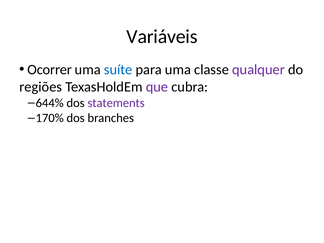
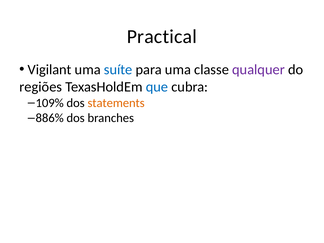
Variáveis: Variáveis -> Practical (162, 36)
Ocorrer: Ocorrer -> Vigilant (50, 70)
que colour: purple -> blue (157, 87)
644%: 644% -> 109% (50, 103)
statements colour: purple -> orange (116, 103)
170%: 170% -> 886% (50, 118)
